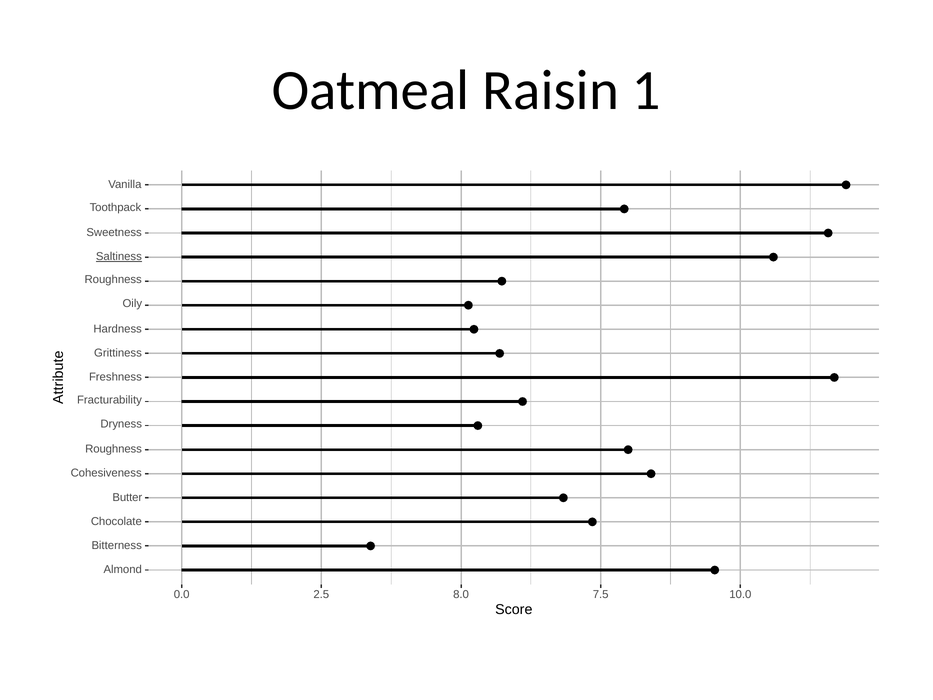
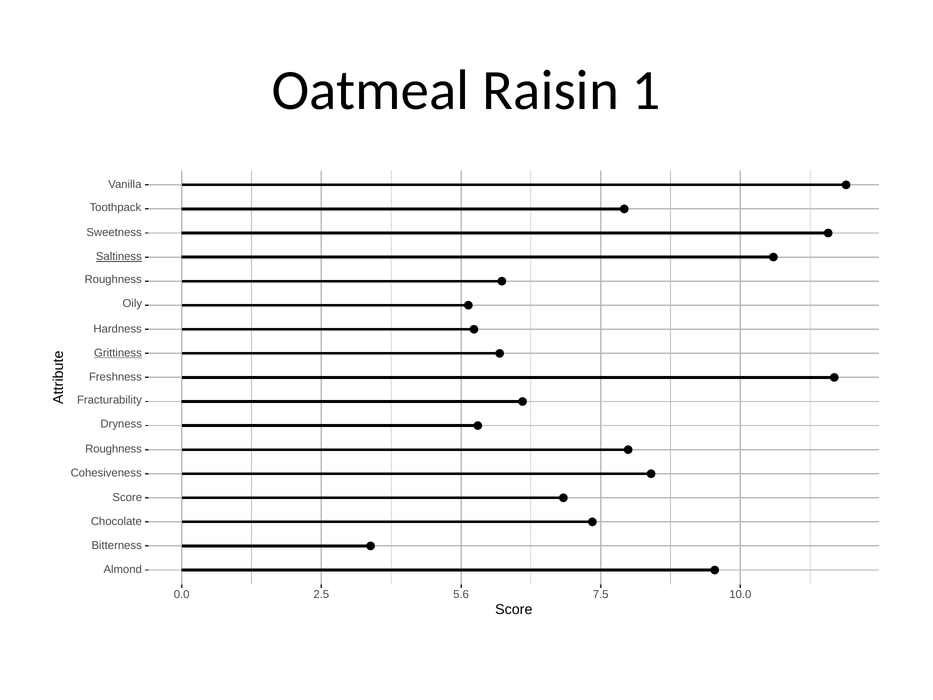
Grittiness underline: none -> present (118, 353)
Butter: Butter -> Score (127, 497)
8.0: 8.0 -> 5.6 (461, 594)
